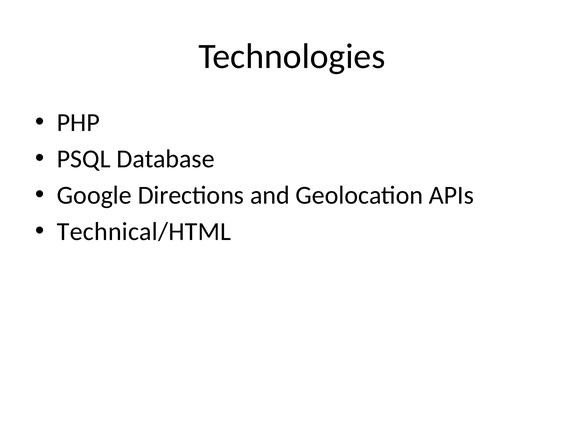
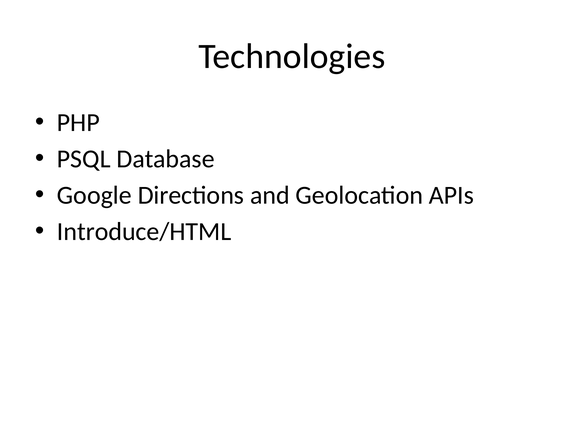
Technical/HTML: Technical/HTML -> Introduce/HTML (144, 232)
